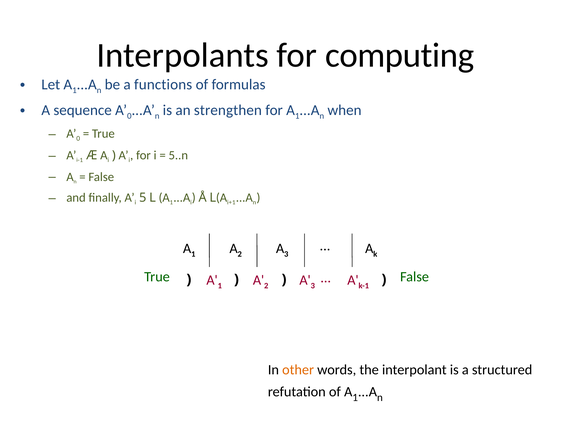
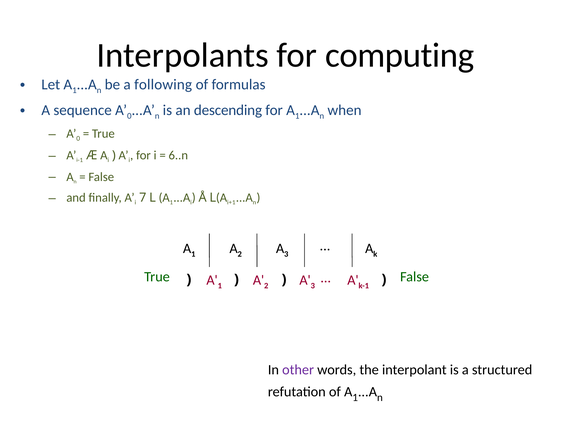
functions: functions -> following (163, 84)
strengthen: strengthen -> descending (228, 110)
5..n: 5..n -> 6..n (178, 155)
5: 5 -> 7 (143, 197)
other colour: orange -> purple (298, 369)
